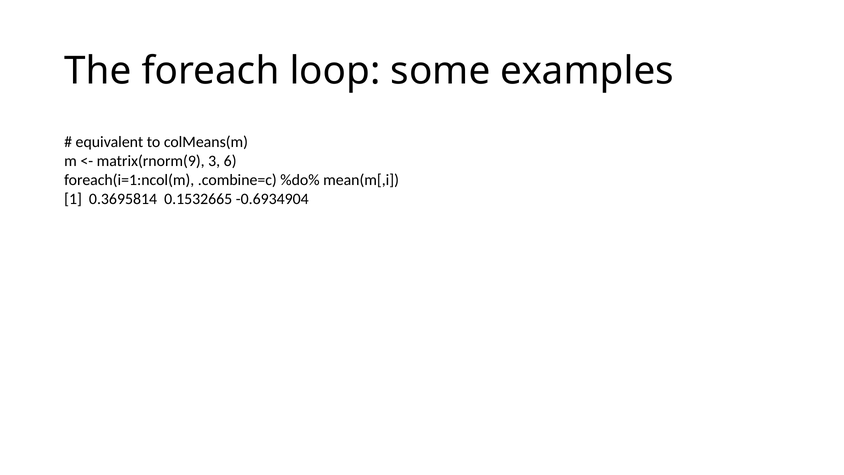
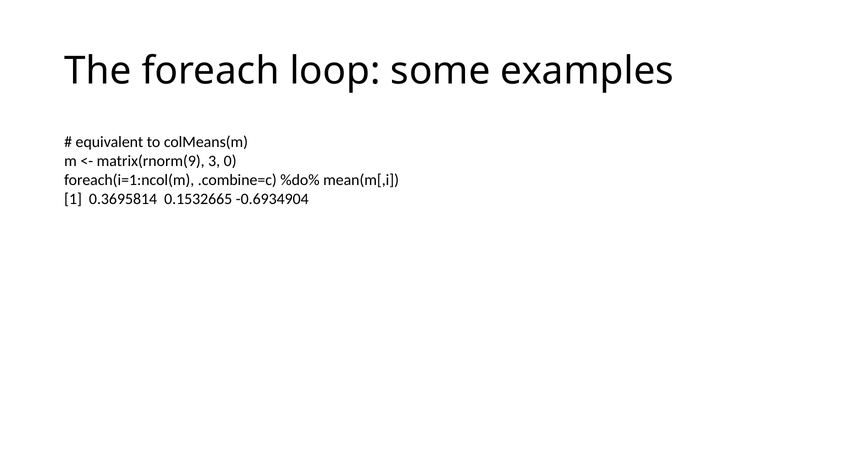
6: 6 -> 0 (230, 161)
